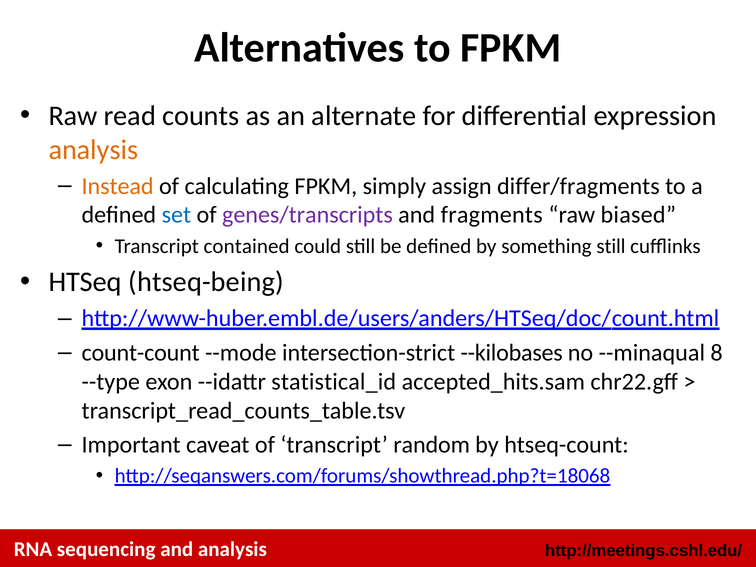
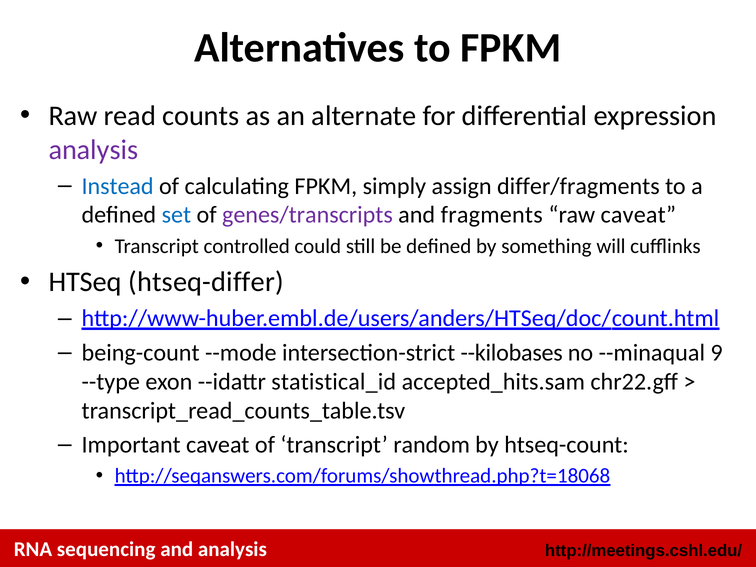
analysis colour: orange -> purple (93, 150)
Instead colour: orange -> blue (118, 186)
raw biased: biased -> caveat (638, 215)
contained: contained -> controlled (247, 246)
something still: still -> will (611, 246)
htseq-being: htseq-being -> htseq-differ (206, 282)
count-count: count-count -> being-count (141, 353)
8: 8 -> 9 (717, 353)
